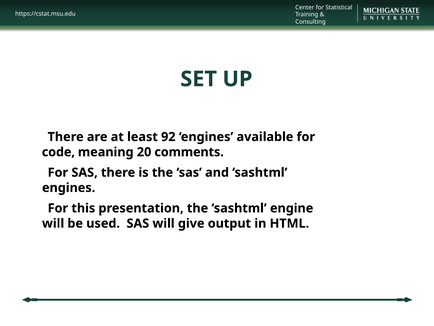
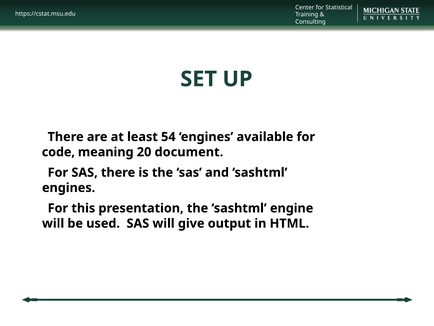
92: 92 -> 54 (168, 137)
comments: comments -> document (189, 152)
